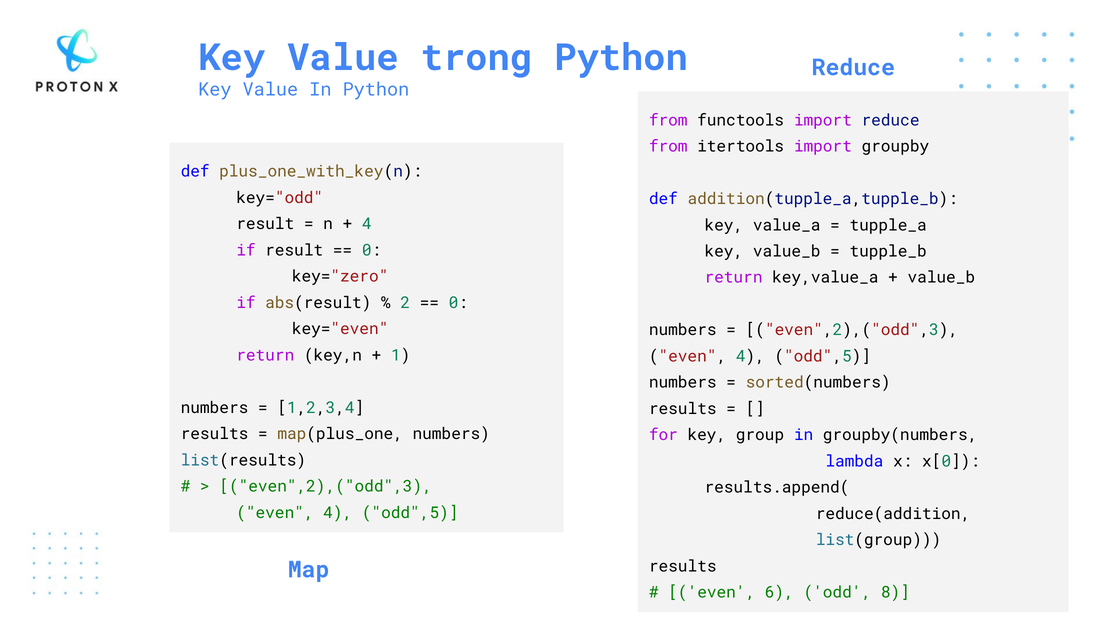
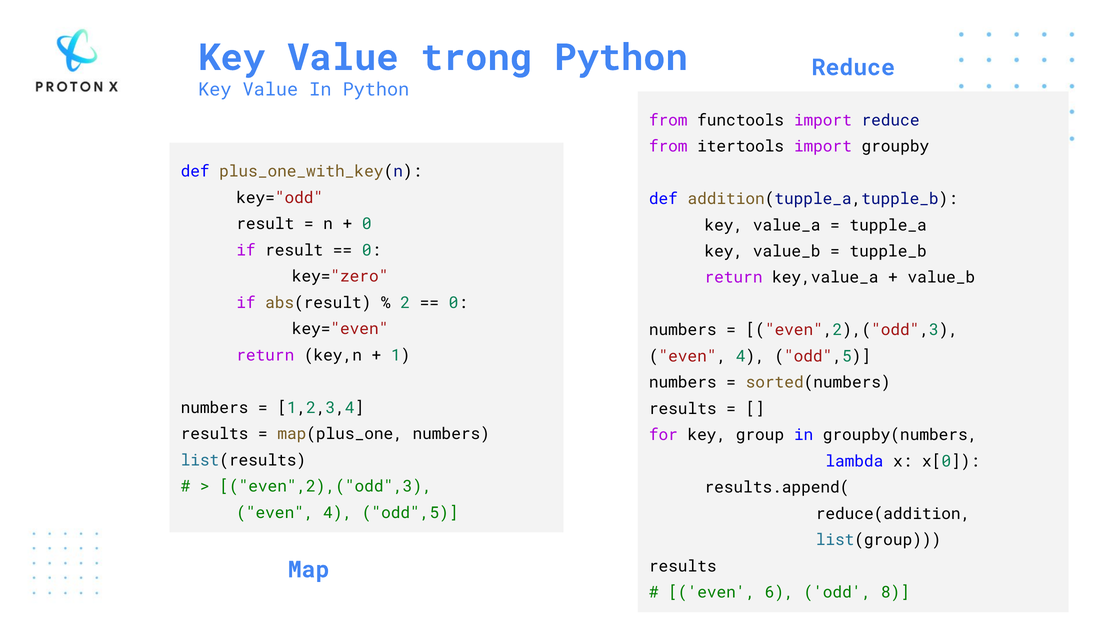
4: 4 -> 0 (367, 224)
